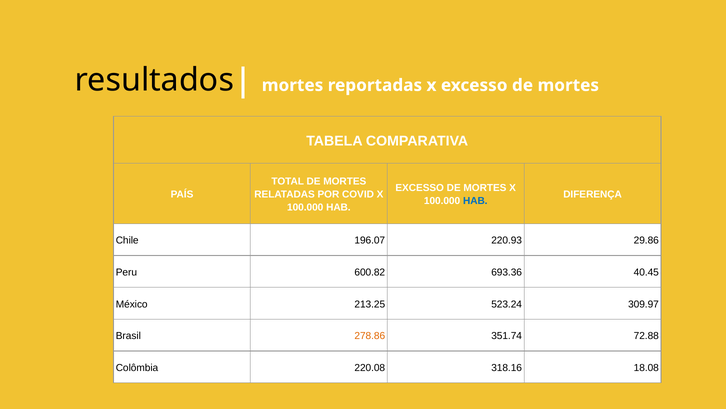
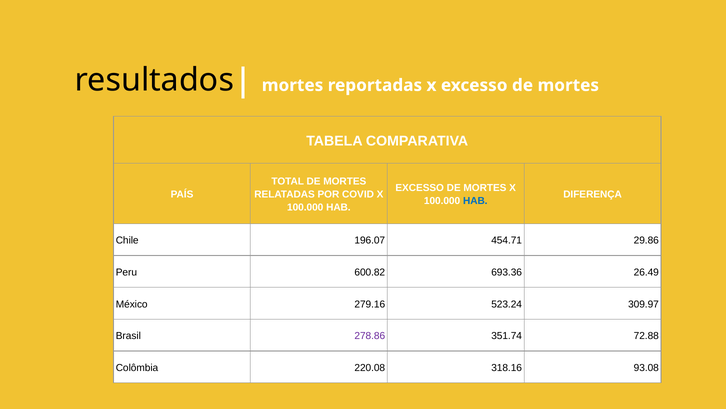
220.93: 220.93 -> 454.71 (507, 240)
40.45: 40.45 -> 26.49 (646, 272)
213.25: 213.25 -> 279.16 (370, 304)
278.86 colour: orange -> purple (370, 336)
18.08: 18.08 -> 93.08 (646, 367)
